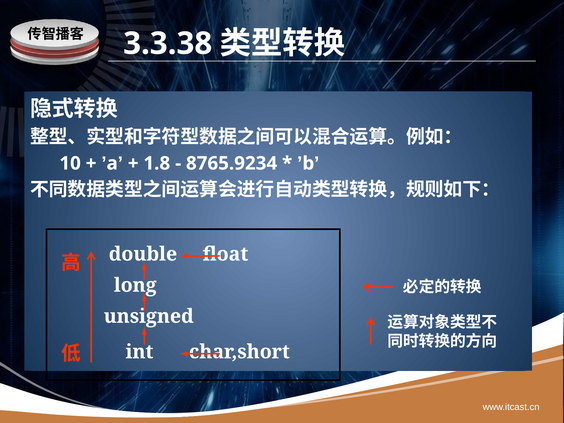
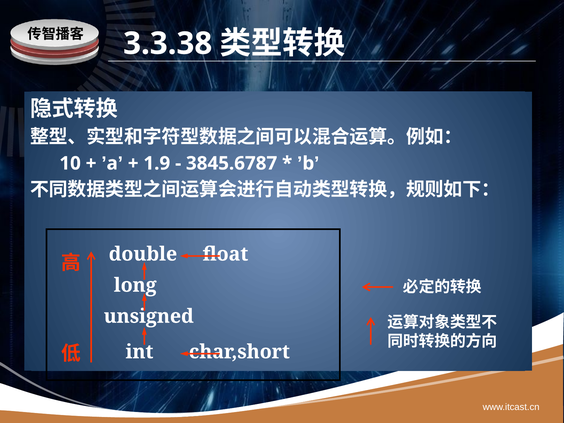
1.8: 1.8 -> 1.9 (157, 163)
8765.9234: 8765.9234 -> 3845.6787 (232, 163)
